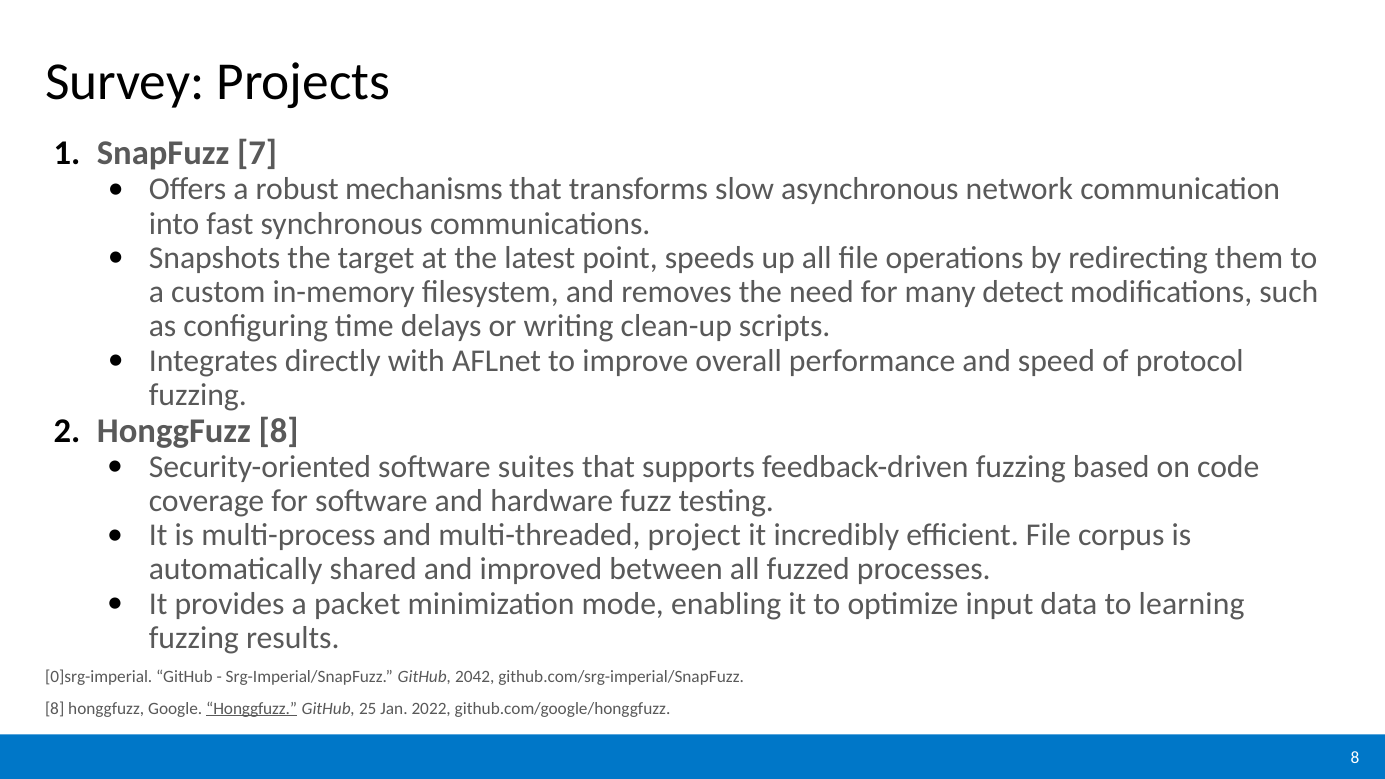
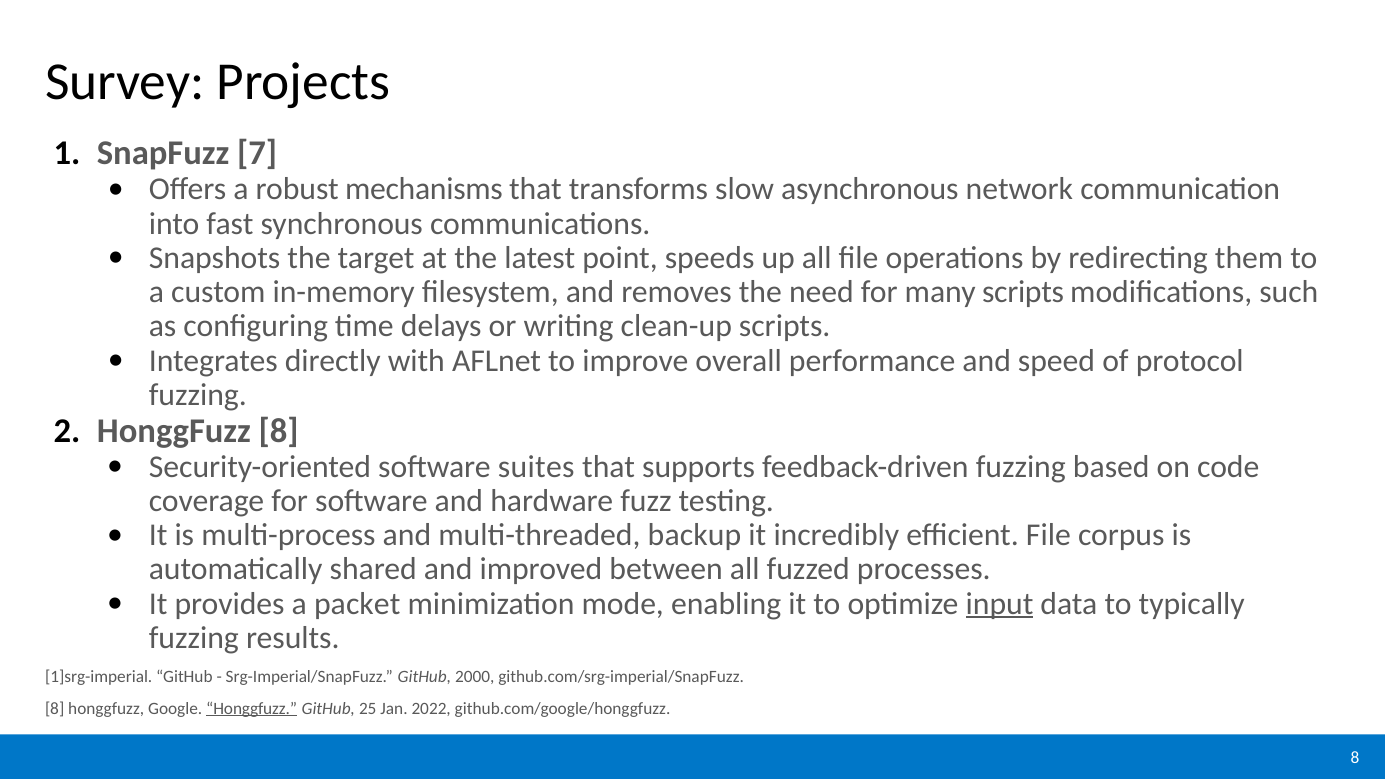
many detect: detect -> scripts (1023, 292)
project: project -> backup (694, 535)
input underline: none -> present (1000, 604)
learning: learning -> typically (1192, 604)
0]srg-imperial: 0]srg-imperial -> 1]srg-imperial (99, 677)
2042: 2042 -> 2000 (475, 677)
